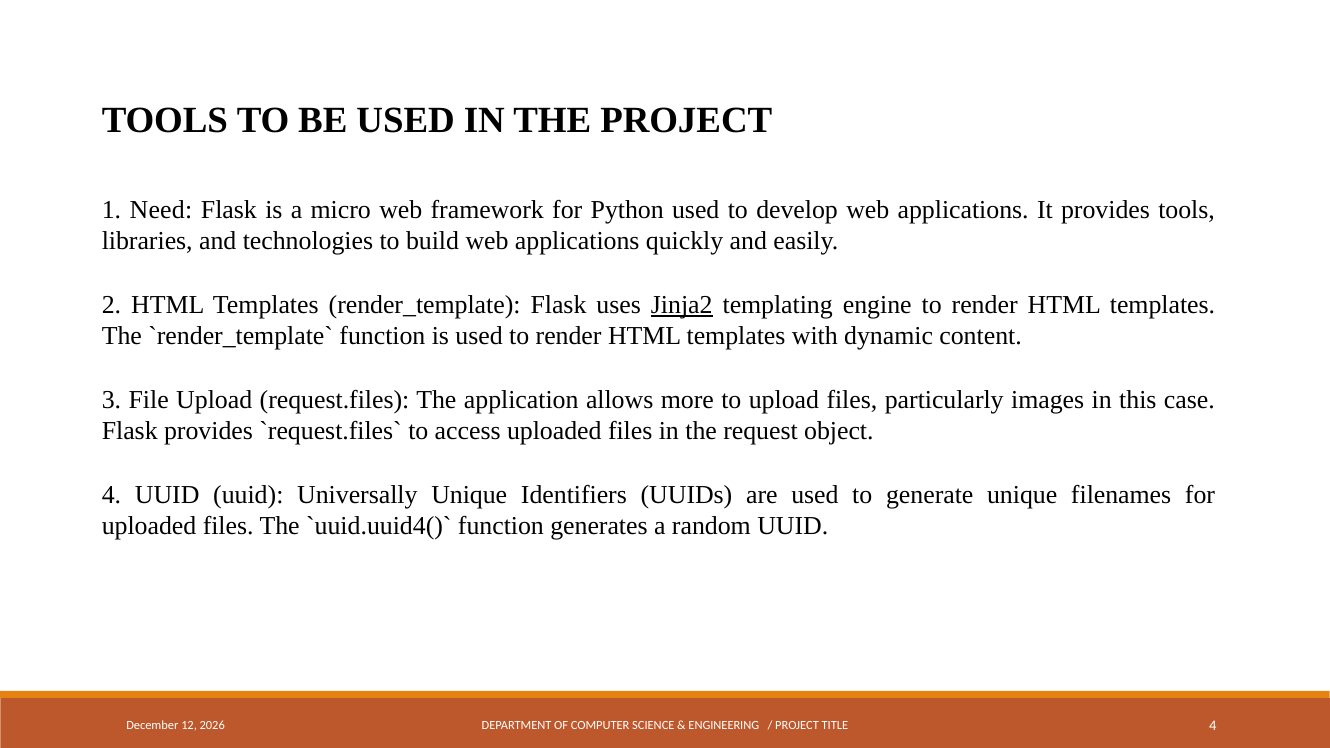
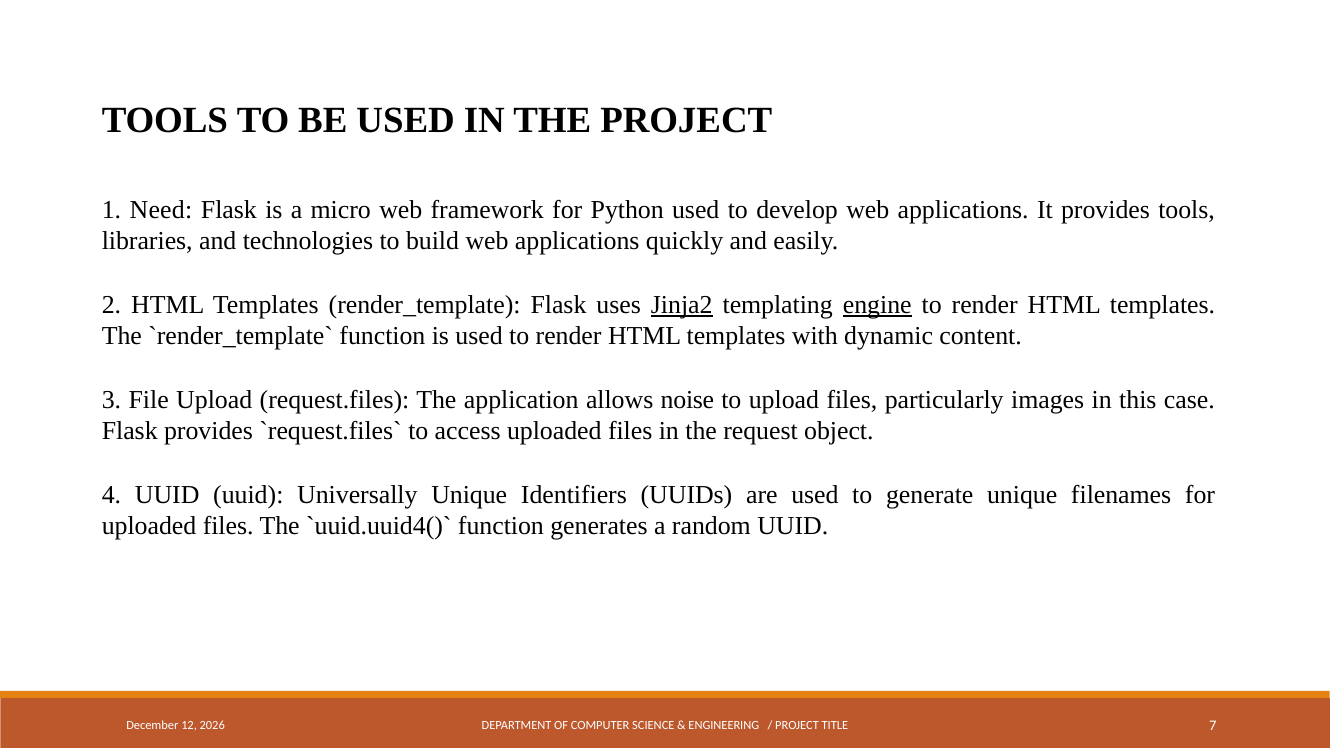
engine underline: none -> present (877, 305)
more: more -> noise (687, 400)
TITLE 4: 4 -> 7 (1213, 725)
